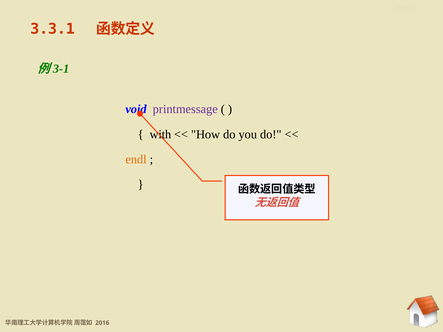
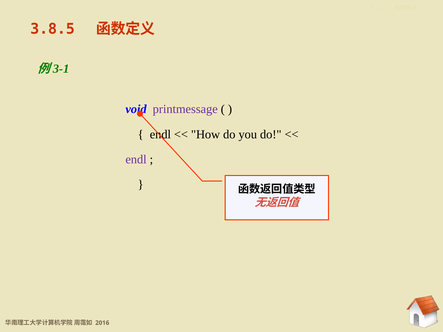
3.3.1: 3.3.1 -> 3.8.5 (53, 29)
with: with -> endl (160, 134)
endl colour: orange -> purple (136, 160)
